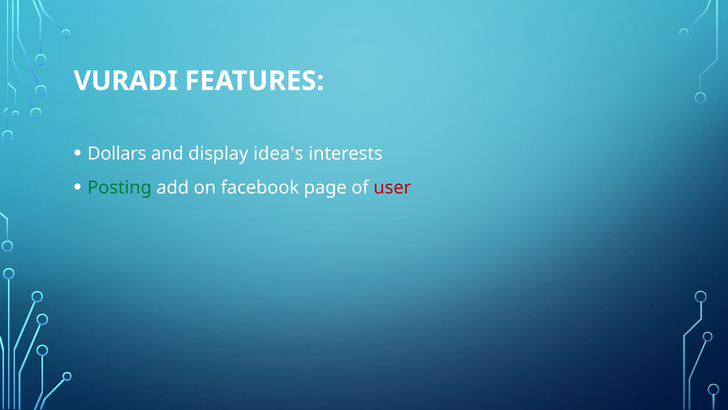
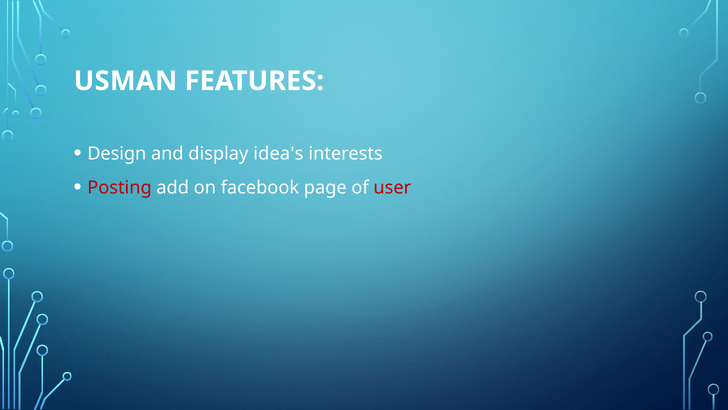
VURADI: VURADI -> USMAN (125, 81)
Dollars: Dollars -> Design (117, 154)
Posting colour: green -> red (119, 187)
